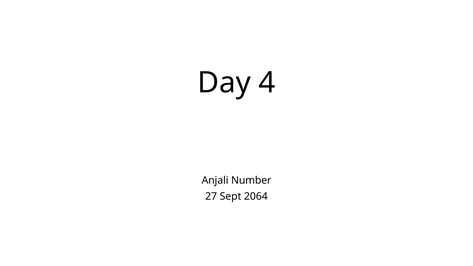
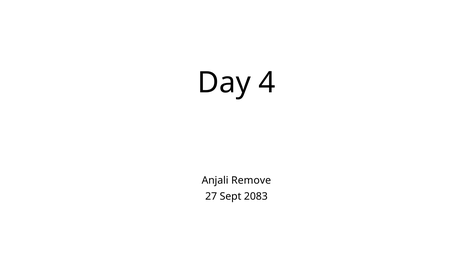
Number: Number -> Remove (251, 180)
2064: 2064 -> 2083 (256, 197)
